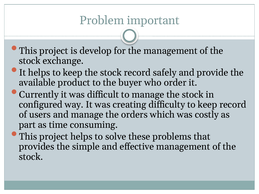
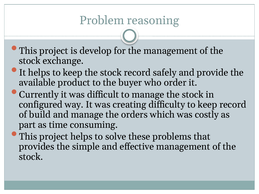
important: important -> reasoning (153, 20)
users: users -> build (40, 115)
